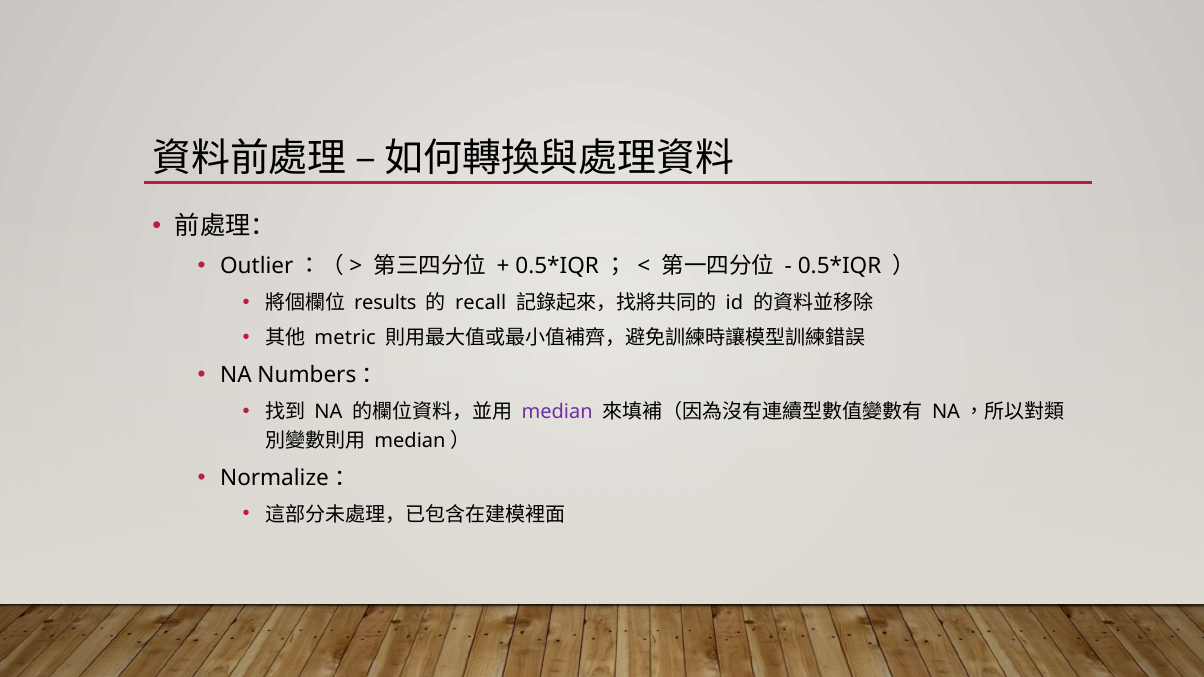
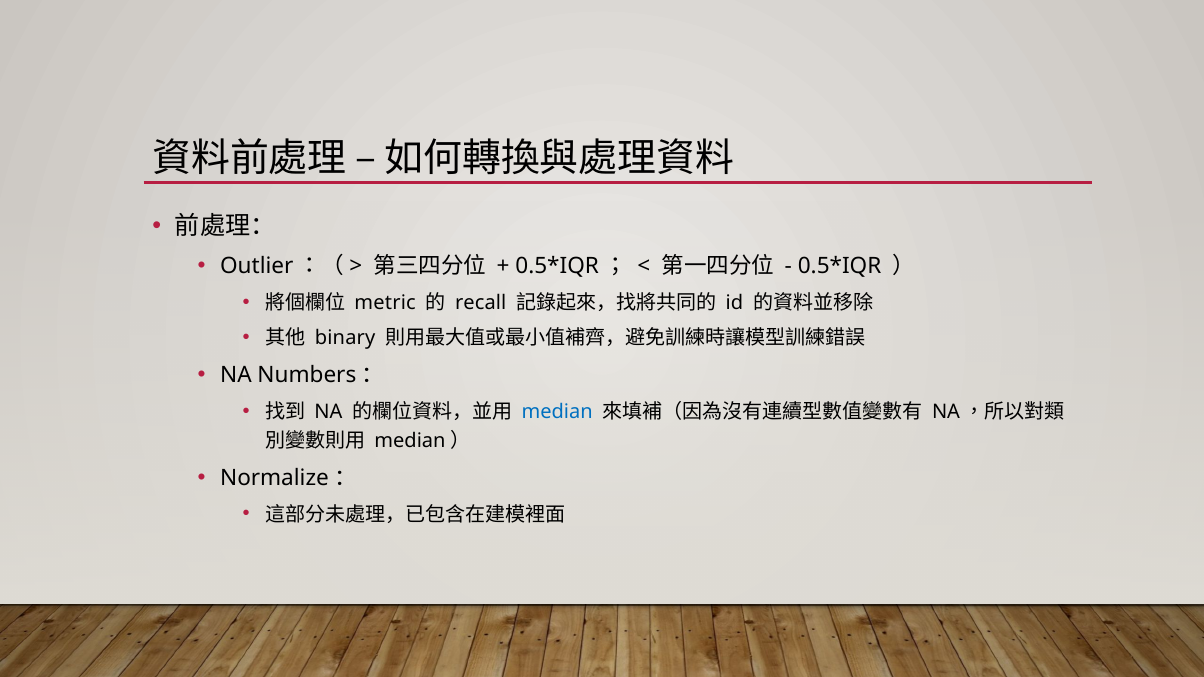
results: results -> metric (385, 303)
metric: metric -> binary (345, 338)
median colour: purple -> blue (557, 412)
